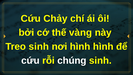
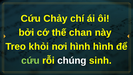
vàng: vàng -> chan (81, 32)
Treo sinh: sinh -> khỏi (39, 46)
cứu colour: white -> light green (30, 60)
